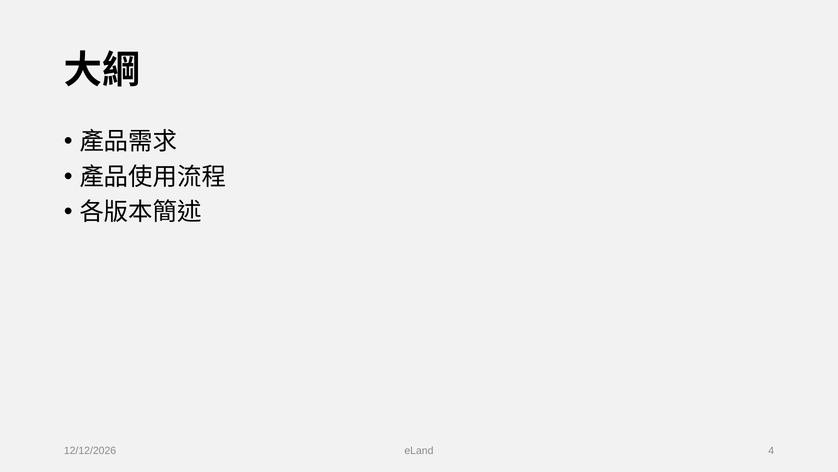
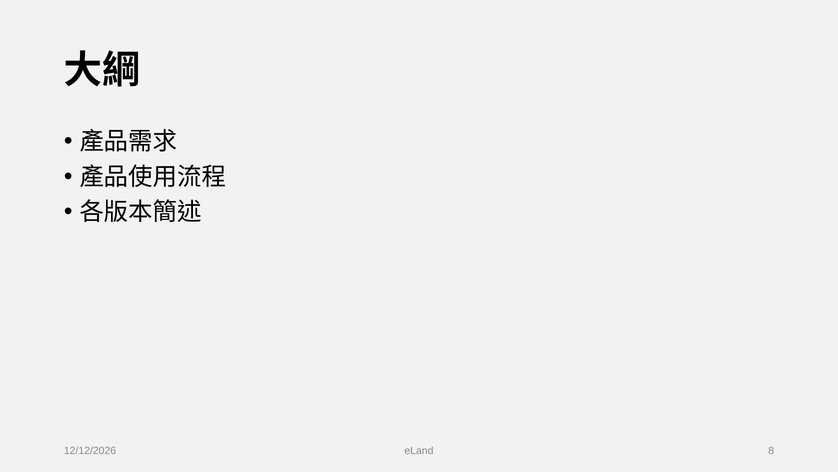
4: 4 -> 8 (771, 450)
